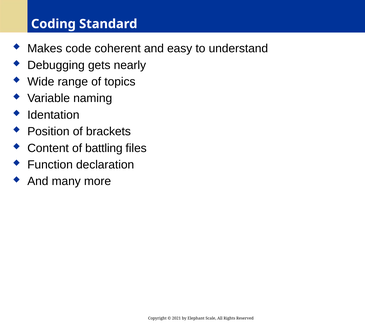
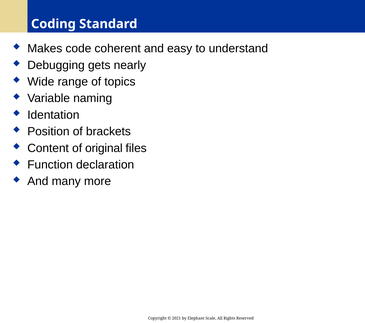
battling: battling -> original (104, 148)
